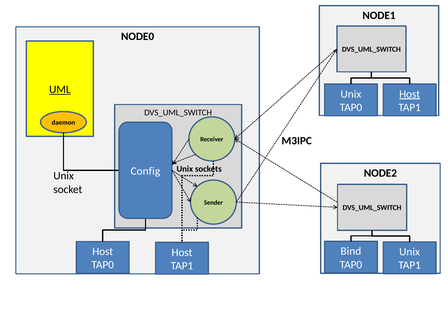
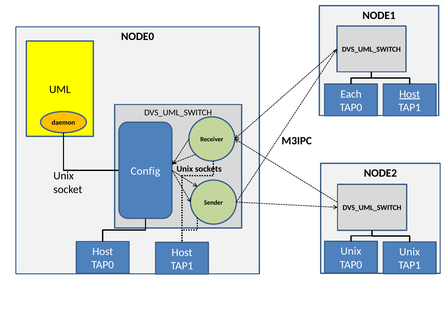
UML underline: present -> none (60, 89)
Unix: Unix -> Each (351, 94)
Bind: Bind -> Unix (351, 251)
